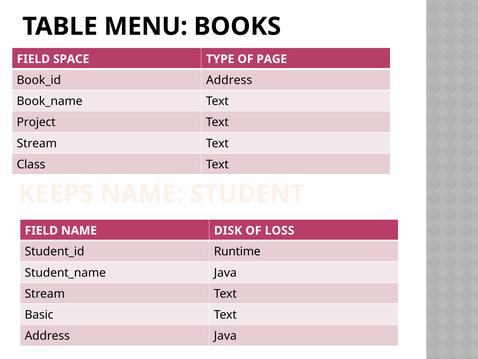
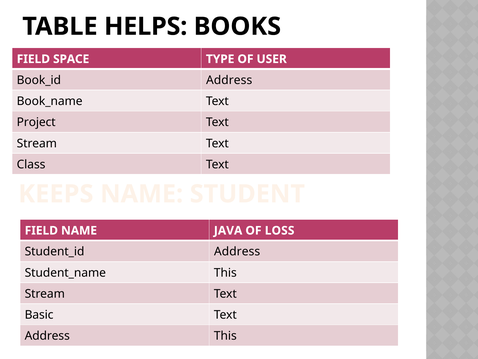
MENU: MENU -> HELPS (146, 26)
PAGE: PAGE -> USER (272, 59)
DISK: DISK -> JAVA (228, 230)
Runtime: Runtime -> Address (237, 251)
Java: Java -> This (225, 272)
Address Java: Java -> This (225, 336)
